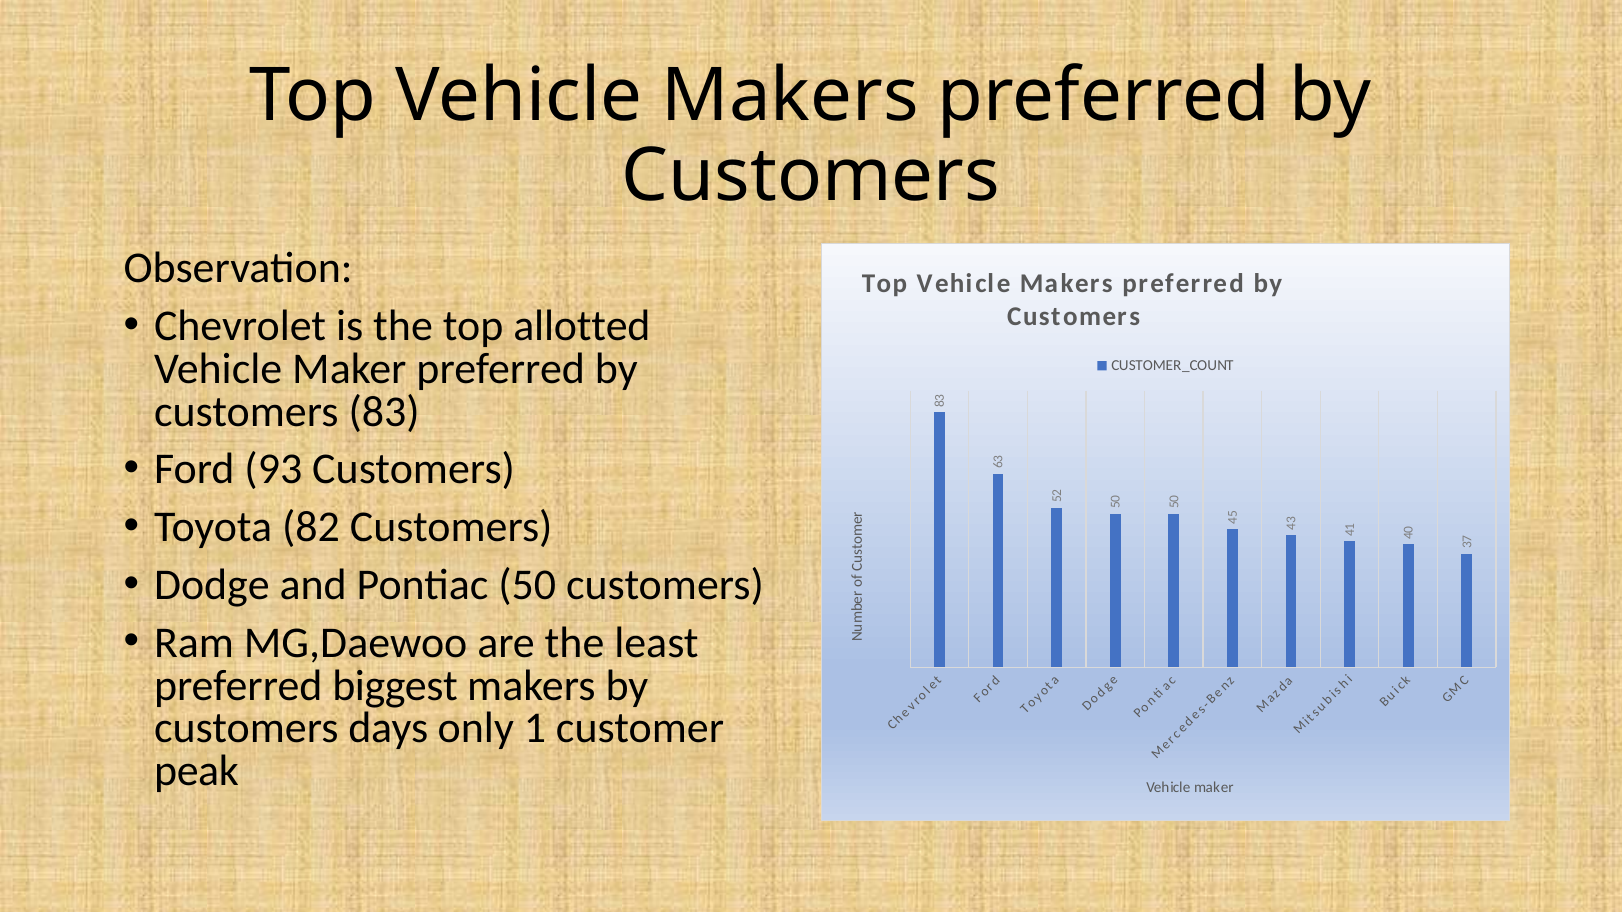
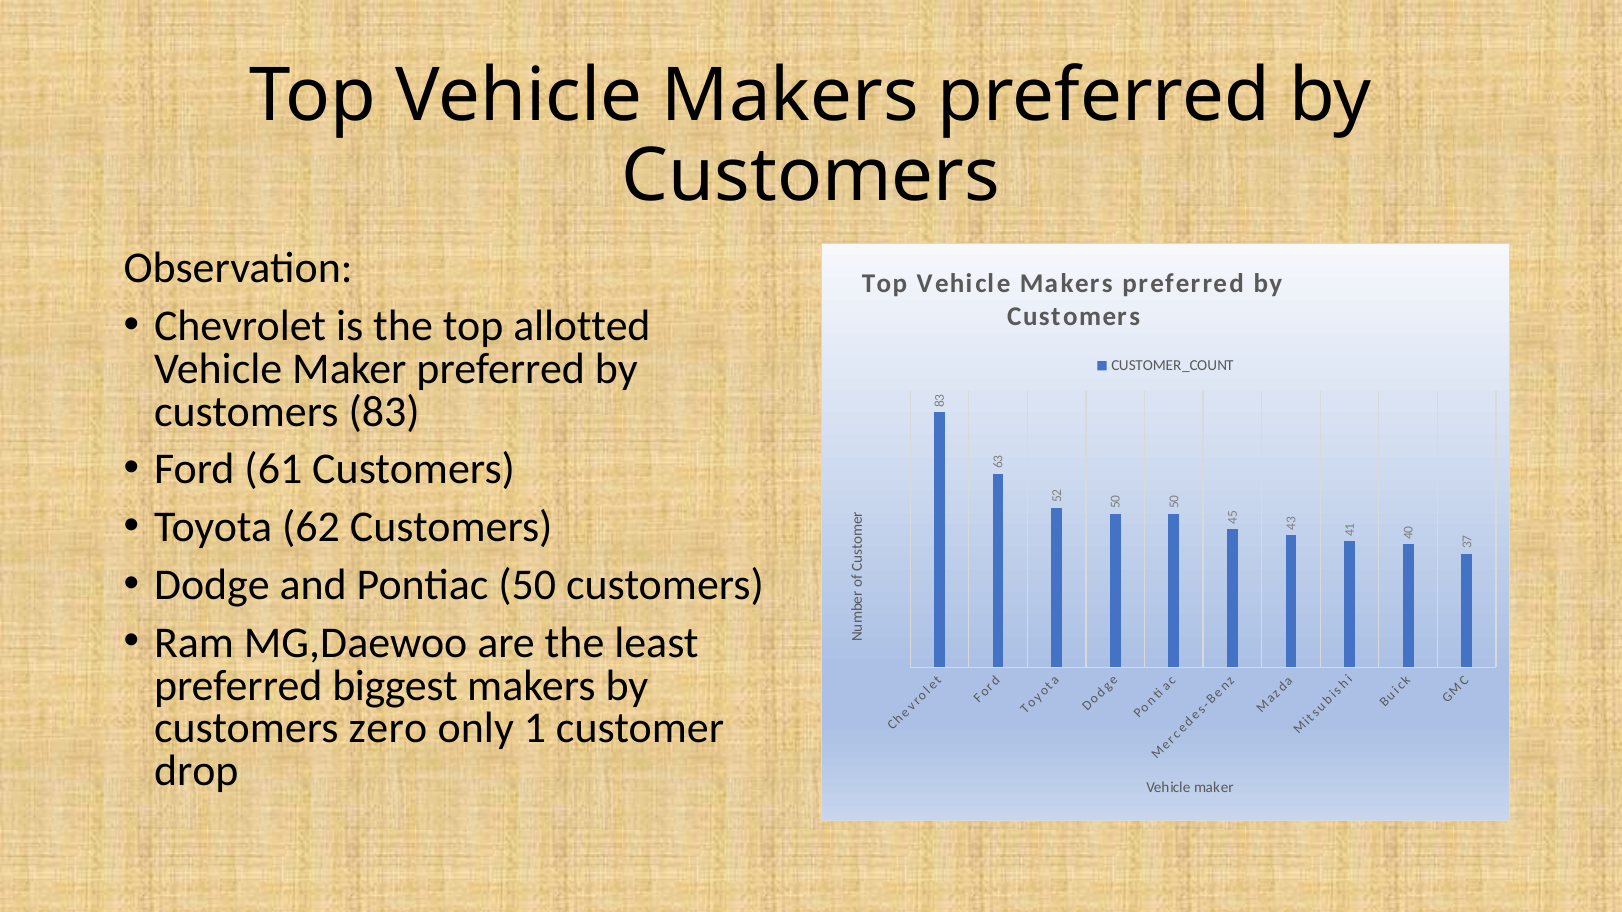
93: 93 -> 61 (273, 470)
82: 82 -> 62 (311, 528)
days: days -> zero (388, 729)
peak: peak -> drop (196, 771)
